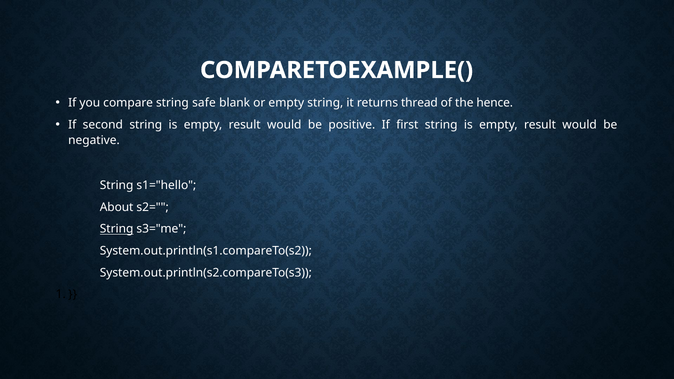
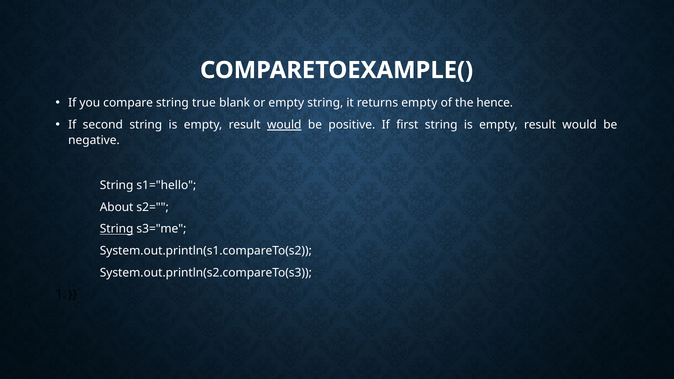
safe: safe -> true (204, 103)
returns thread: thread -> empty (419, 103)
would underline: none -> present (284, 125)
